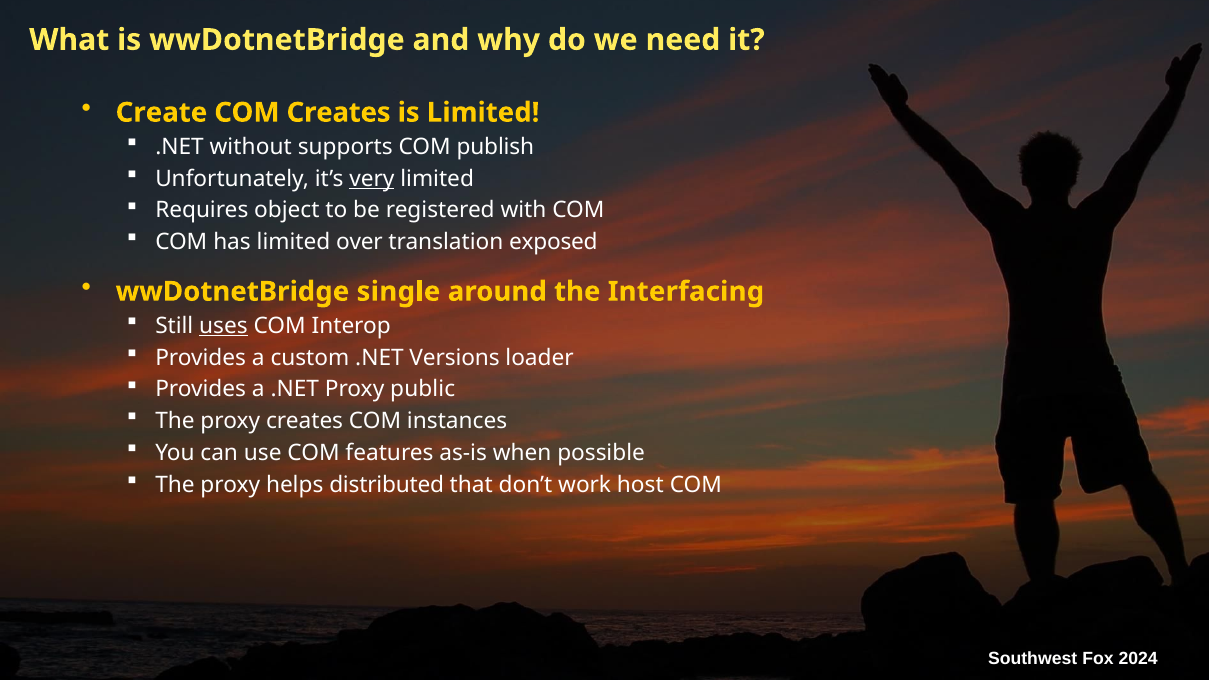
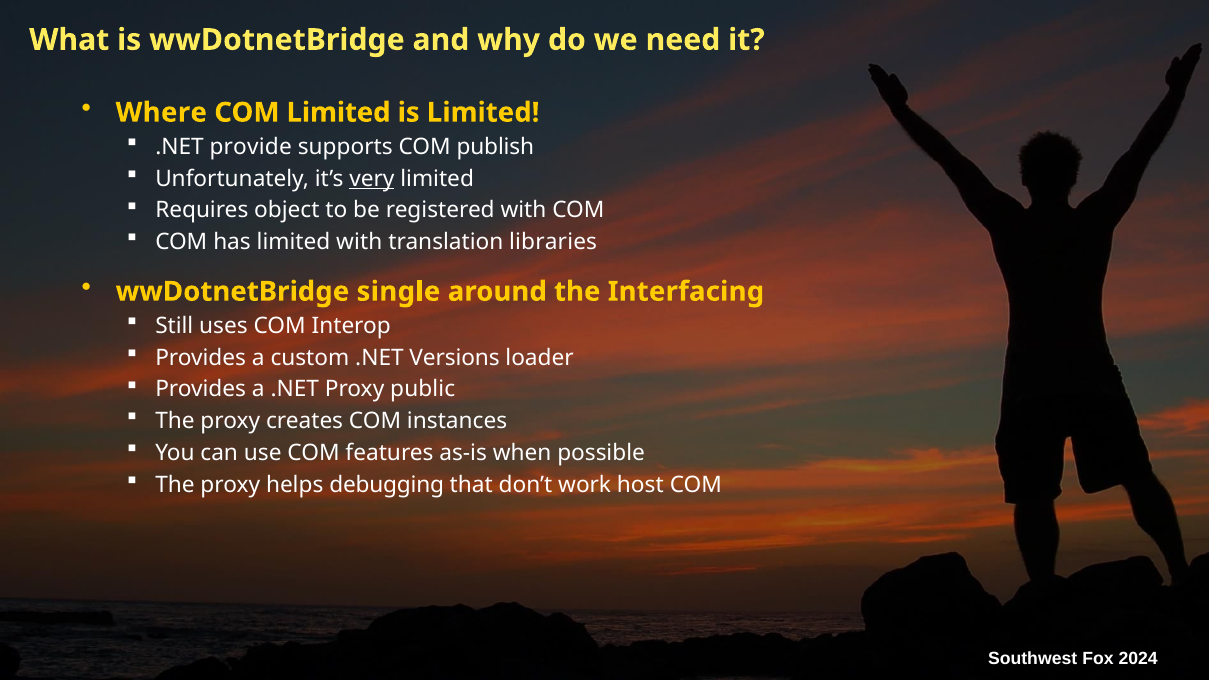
Create: Create -> Where (161, 113)
COM Creates: Creates -> Limited (339, 113)
without: without -> provide (251, 147)
limited over: over -> with (359, 242)
exposed: exposed -> libraries (553, 242)
uses underline: present -> none (223, 326)
distributed: distributed -> debugging (387, 485)
